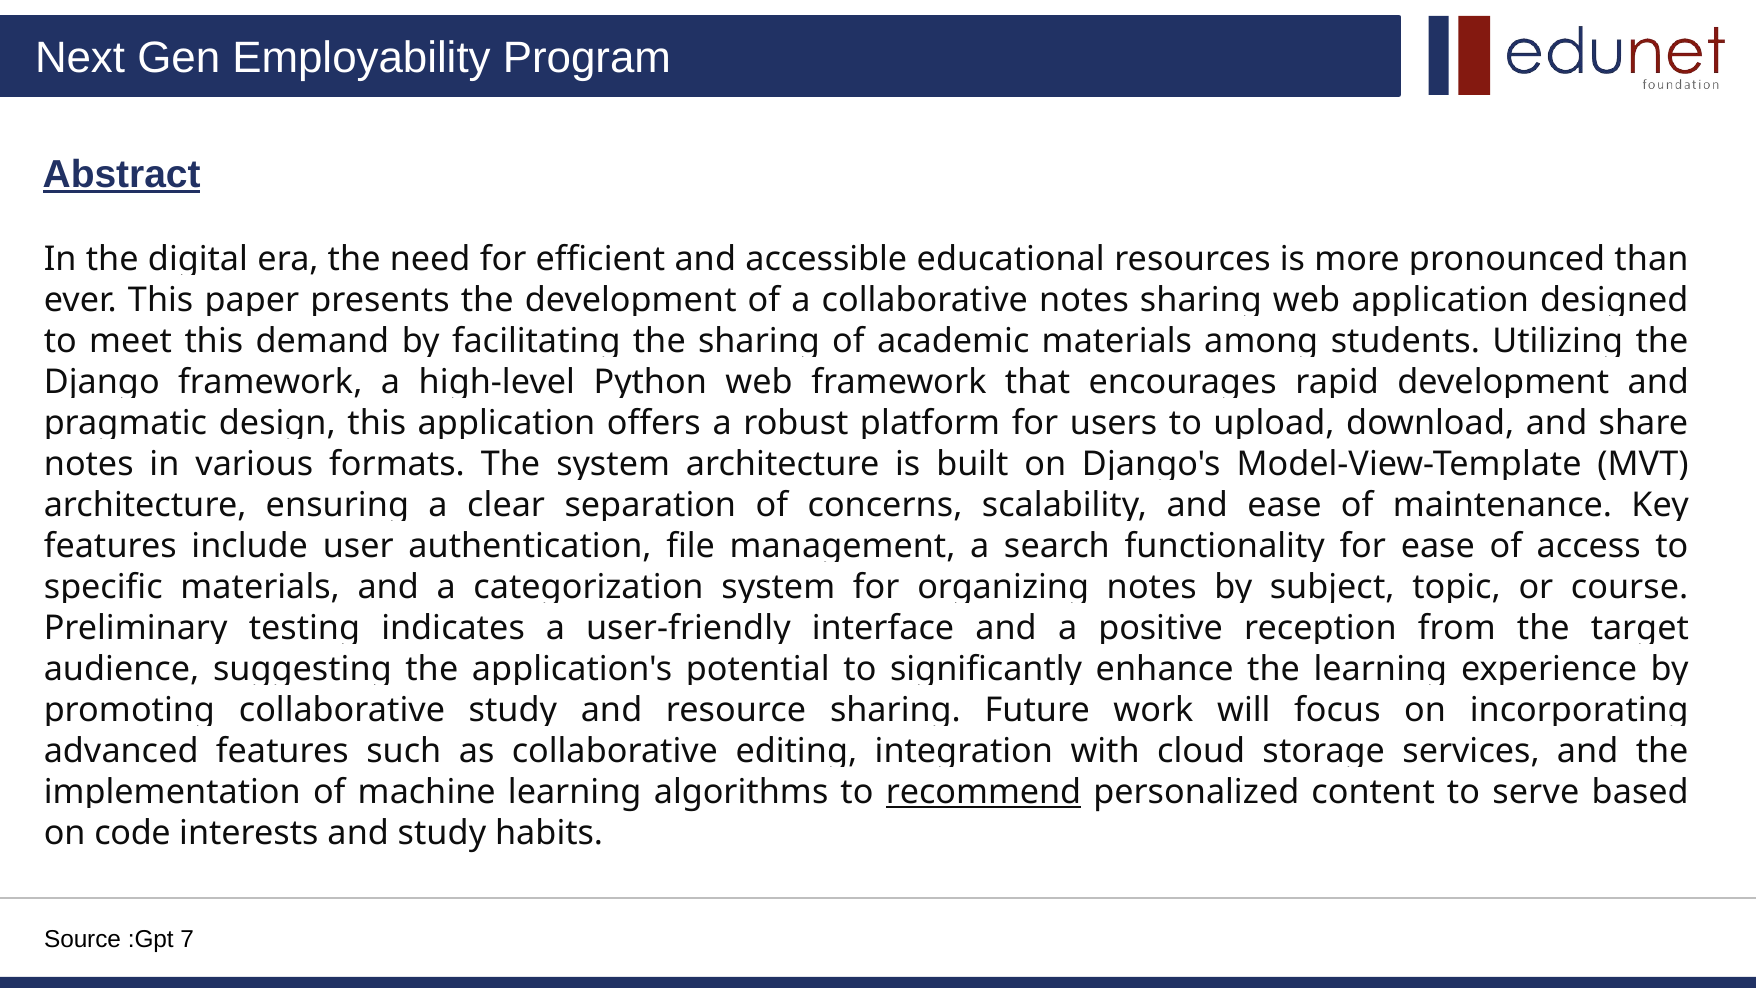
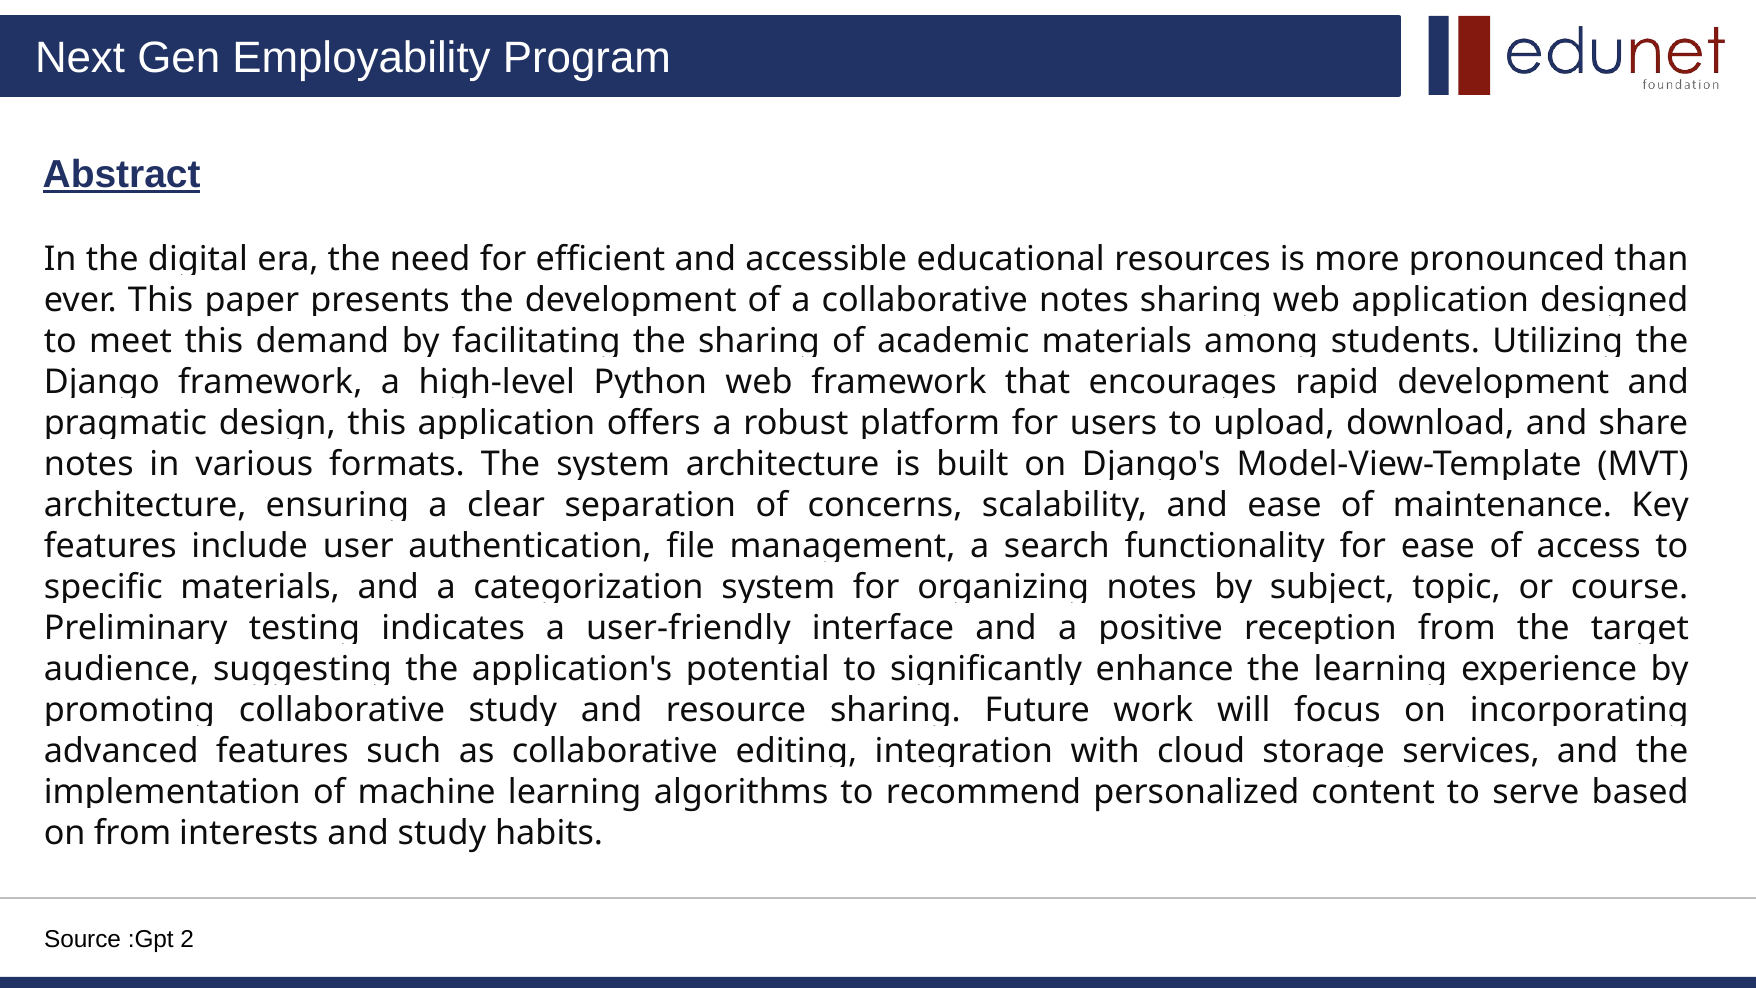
recommend underline: present -> none (984, 792)
on code: code -> from (133, 833)
7: 7 -> 2 (187, 939)
